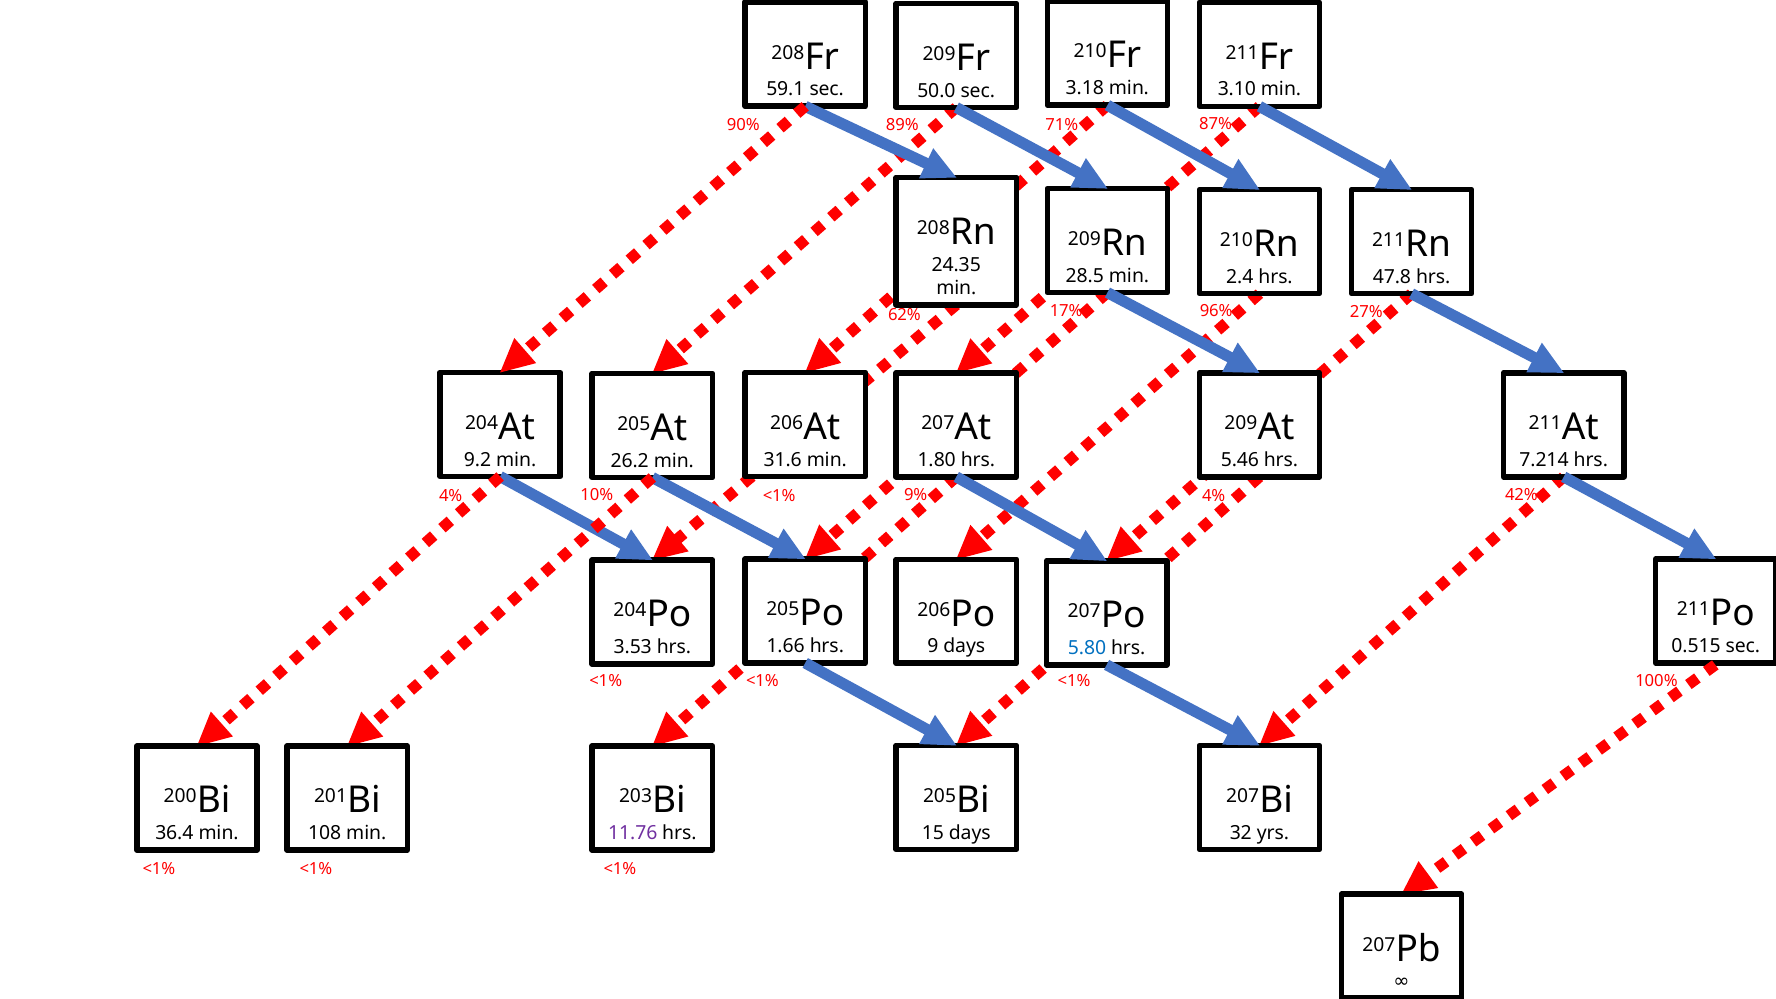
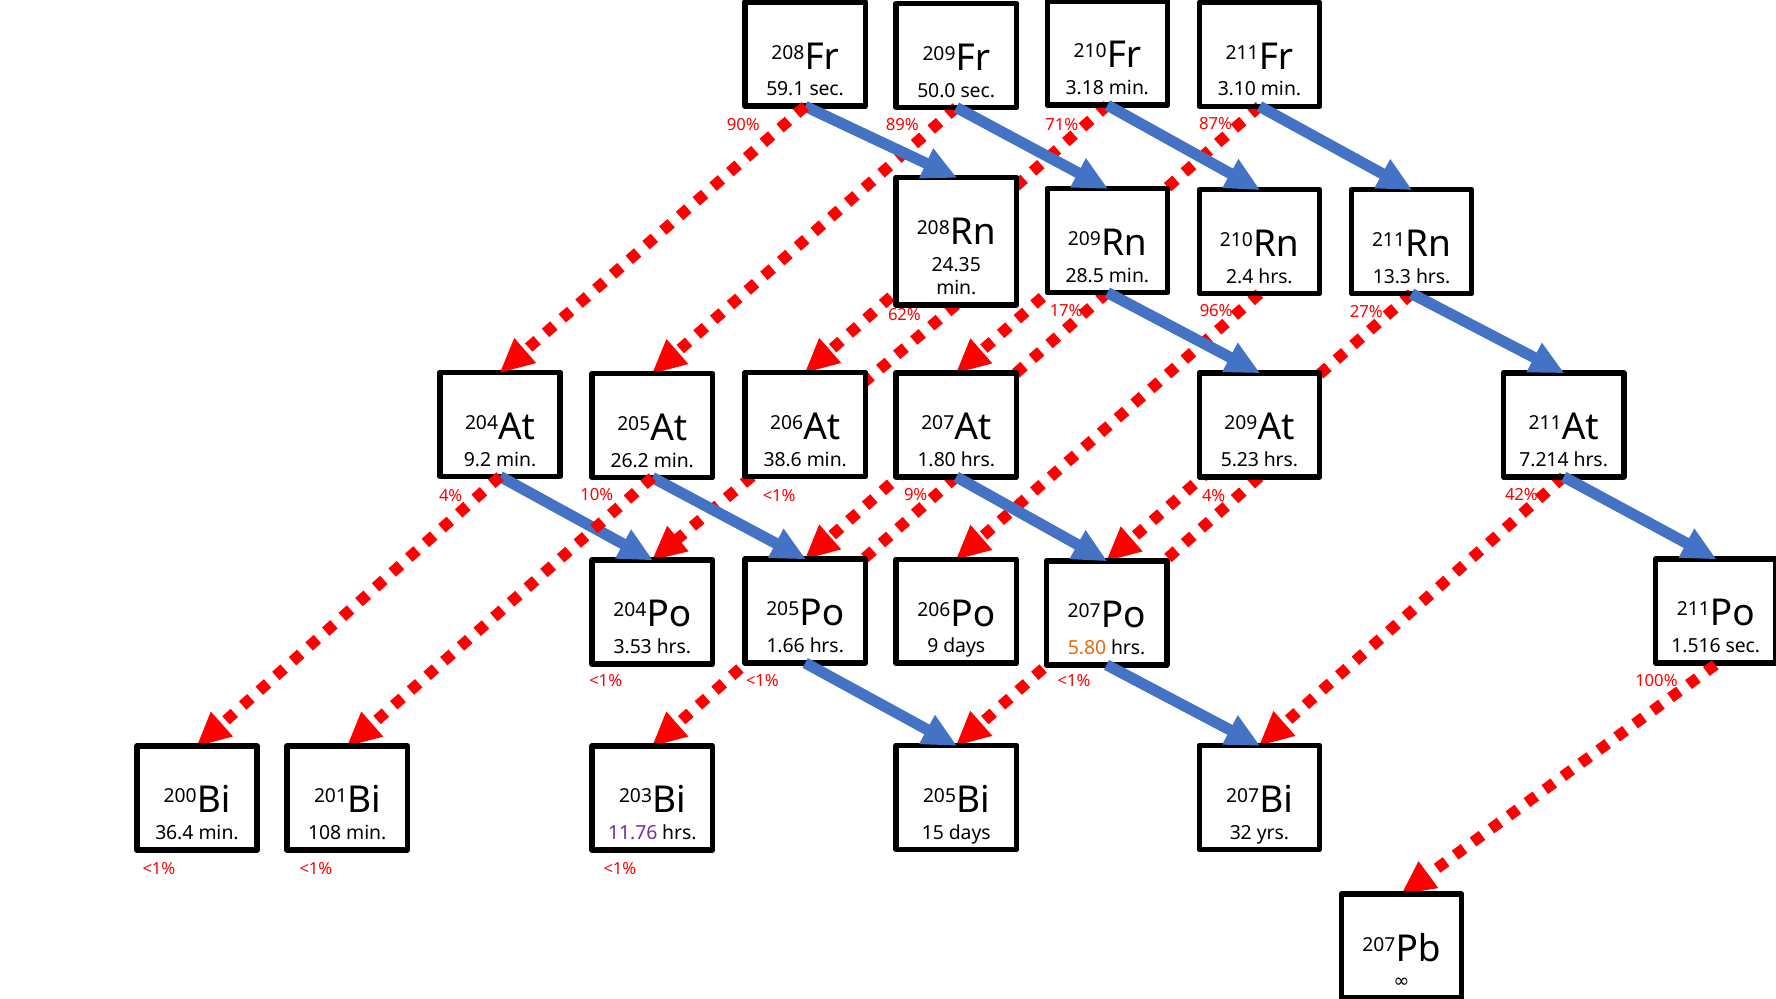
47.8: 47.8 -> 13.3 (1392, 277)
31.6: 31.6 -> 38.6 (783, 460)
5.46: 5.46 -> 5.23 (1240, 460)
0.515: 0.515 -> 1.516 (1696, 646)
5.80 colour: blue -> orange (1087, 648)
